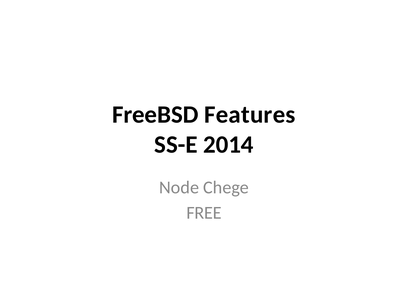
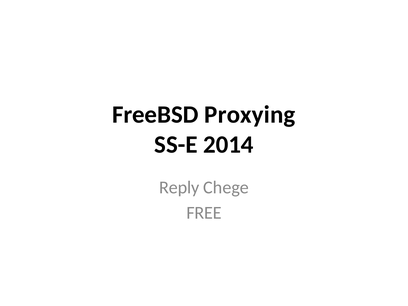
Features: Features -> Proxying (250, 115)
Node: Node -> Reply (179, 188)
